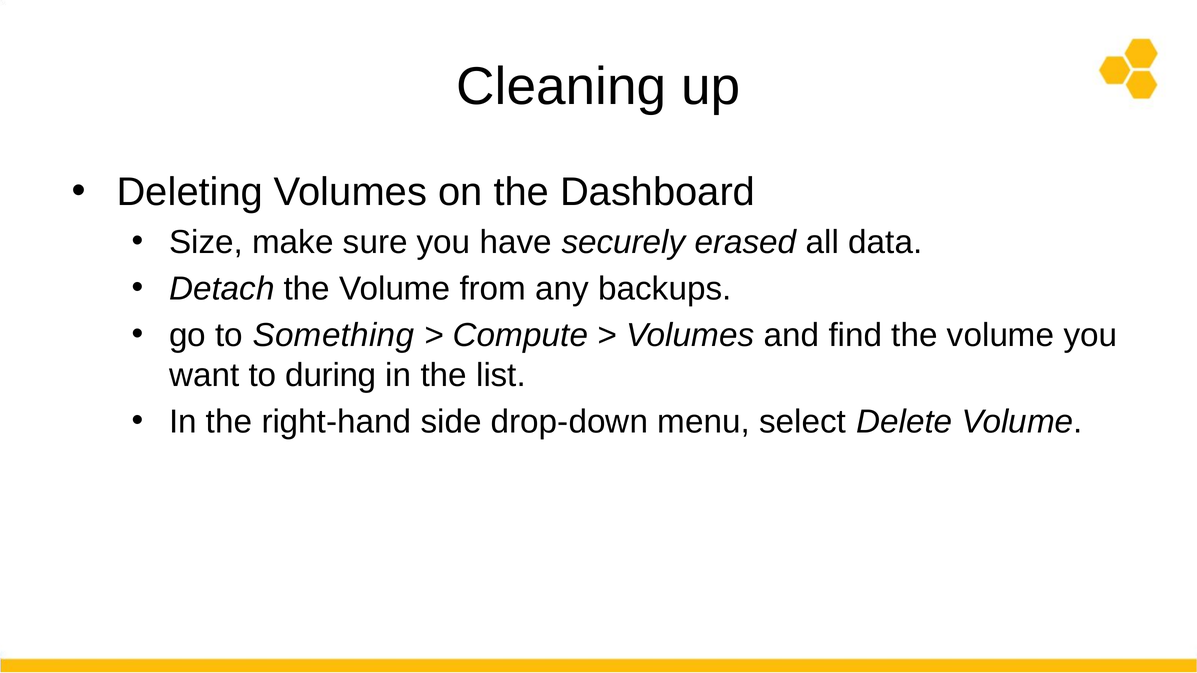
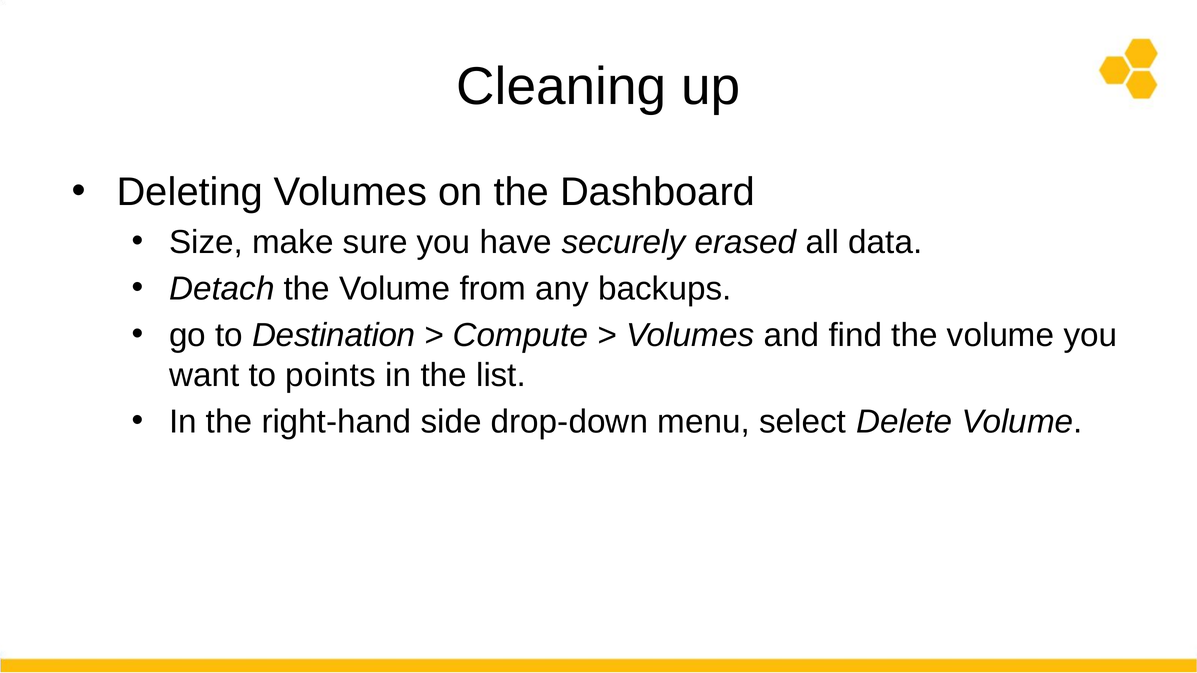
Something: Something -> Destination (334, 335)
during: during -> points (331, 375)
